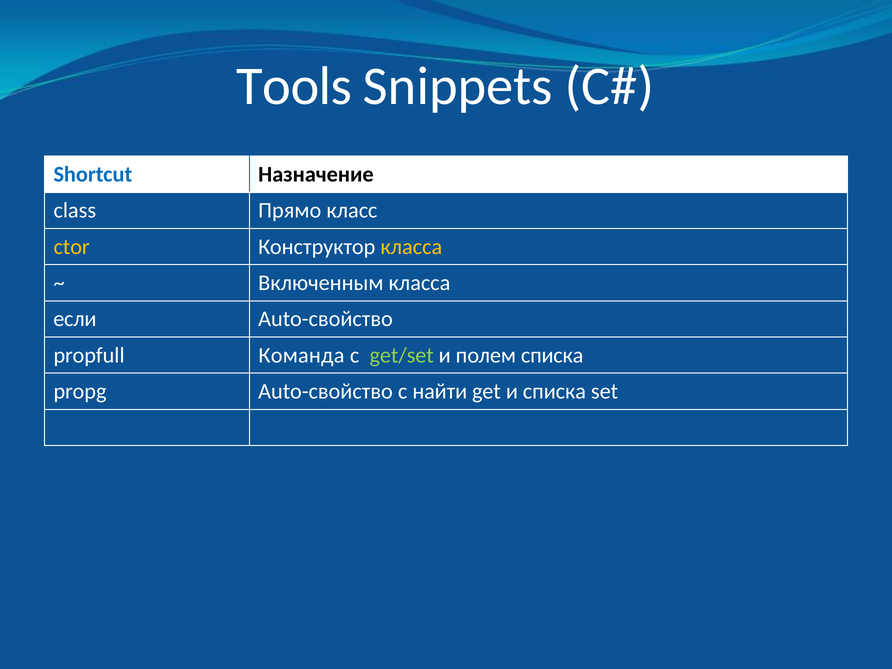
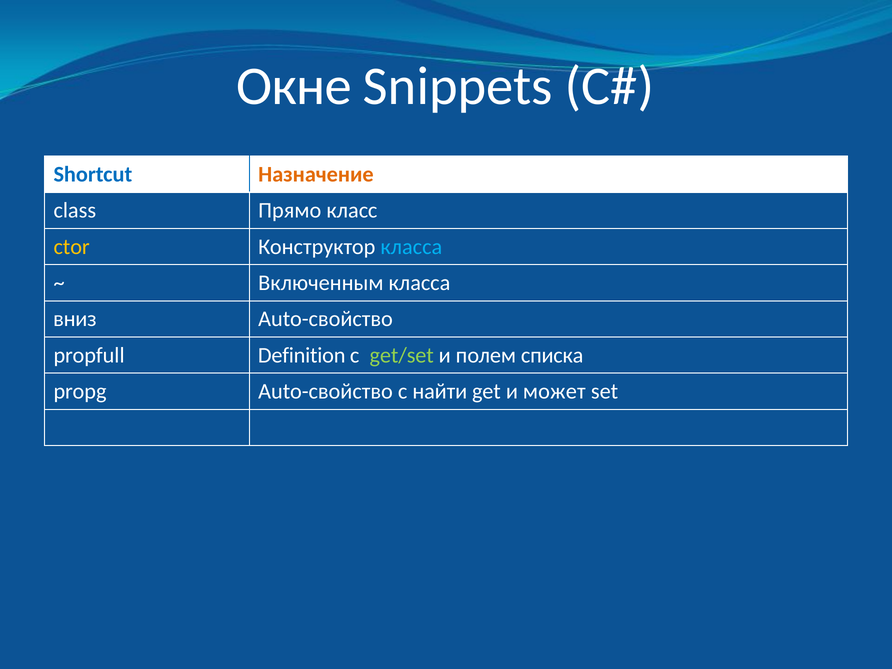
Tools: Tools -> Окне (294, 86)
Назначение colour: black -> orange (316, 174)
класса colour: yellow -> light blue (411, 247)
если: если -> вниз (75, 319)
Команда: Команда -> Definition (302, 355)
и списка: списка -> может (554, 391)
